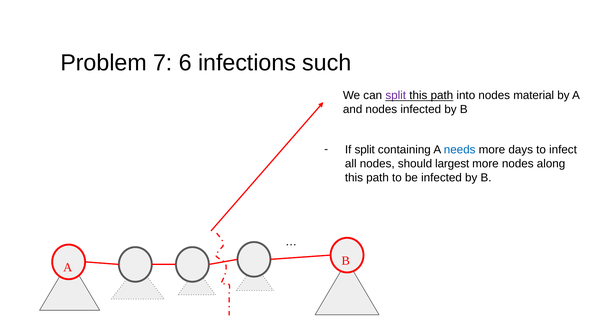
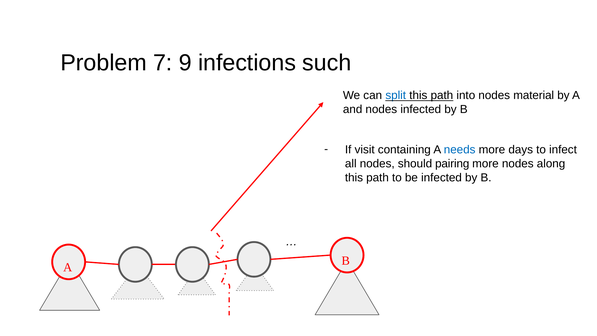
6: 6 -> 9 (185, 63)
split colour: purple -> blue (396, 95)
If split: split -> visit (365, 150)
largest: largest -> pairing (452, 164)
